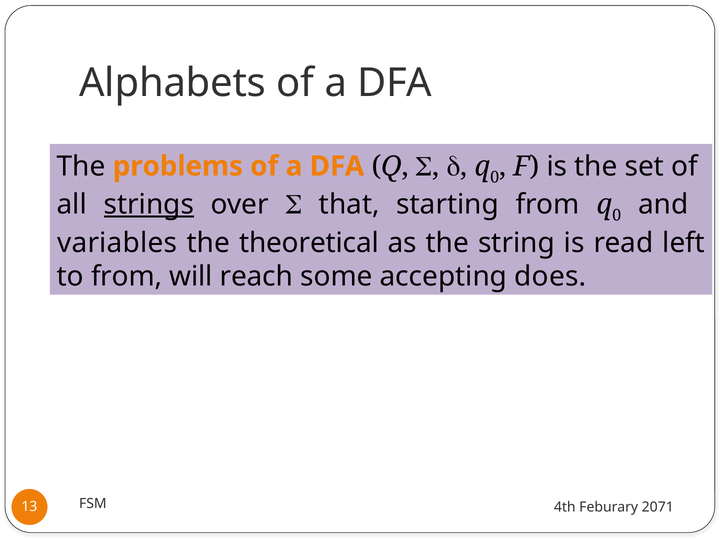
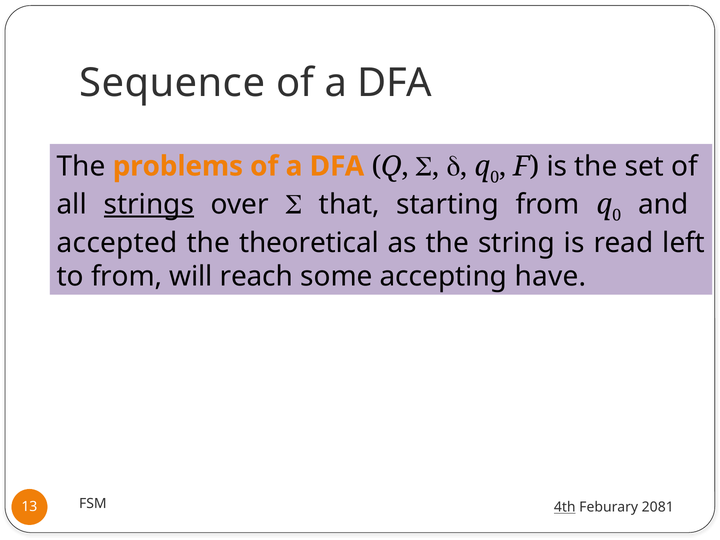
Alphabets: Alphabets -> Sequence (172, 83)
variables: variables -> accepted (117, 243)
does: does -> have (550, 276)
4th underline: none -> present (565, 507)
2071: 2071 -> 2081 (658, 507)
